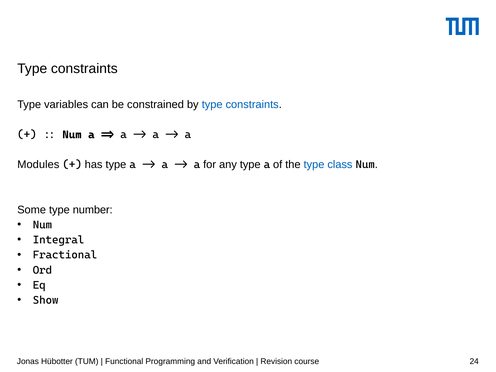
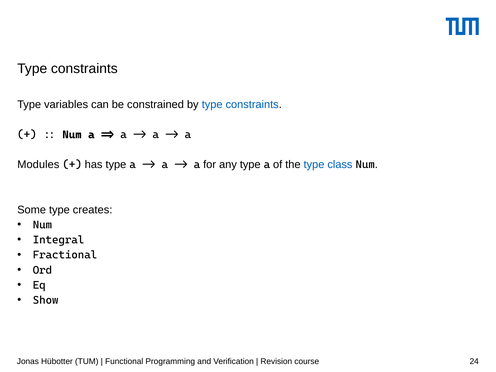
number: number -> creates (93, 210)
